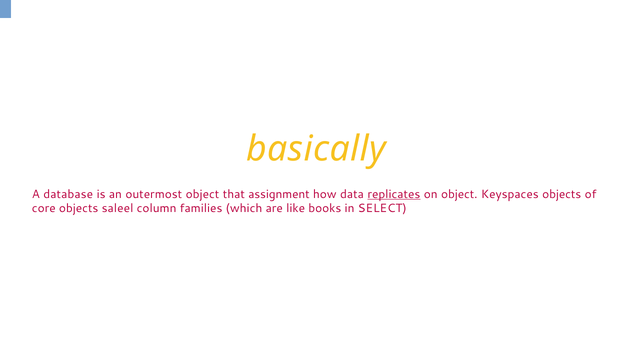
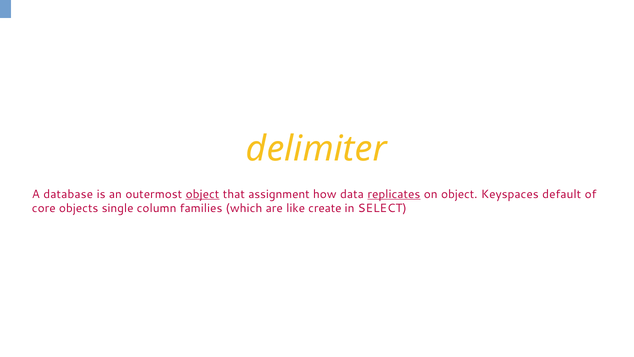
basically: basically -> delimiter (316, 149)
object underline: none -> present (203, 194)
Keyspaces objects: objects -> default (562, 194)
saleel: saleel -> single (118, 208)
books: books -> create (325, 208)
